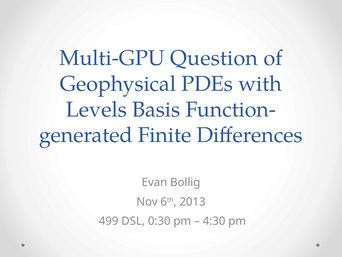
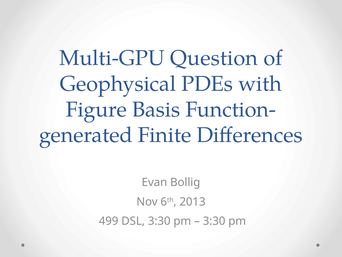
Levels: Levels -> Figure (96, 109)
DSL 0:30: 0:30 -> 3:30 (159, 221)
4:30: 4:30 -> 3:30 (214, 221)
